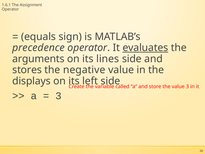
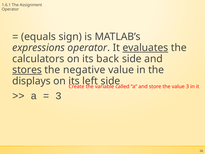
precedence: precedence -> expressions (39, 48)
arguments: arguments -> calculators (38, 59)
lines: lines -> back (108, 59)
stores underline: none -> present (27, 70)
